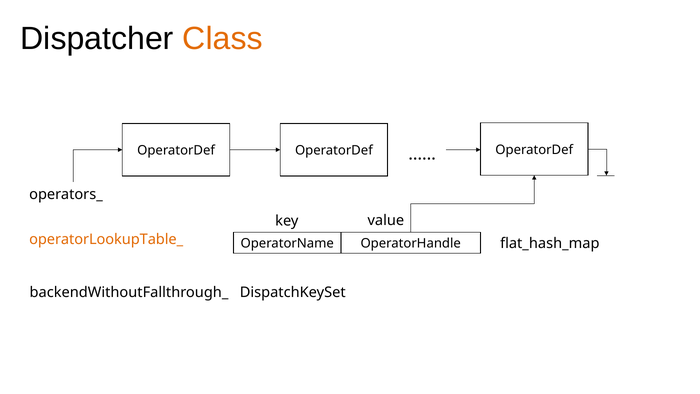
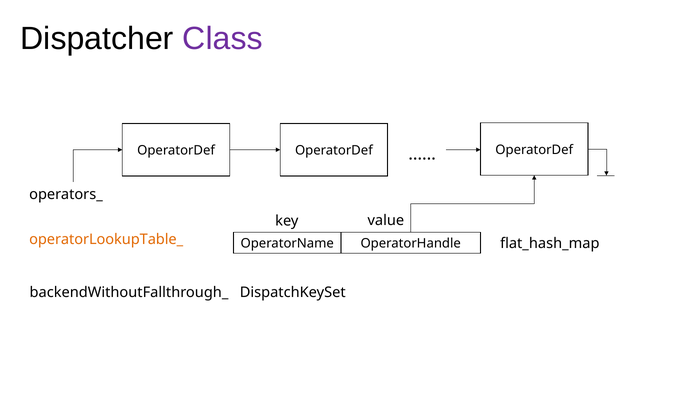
Class colour: orange -> purple (223, 39)
